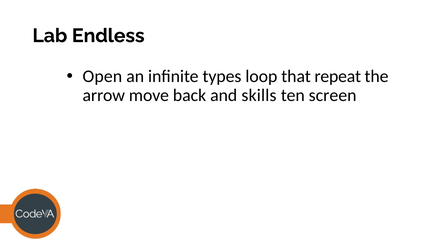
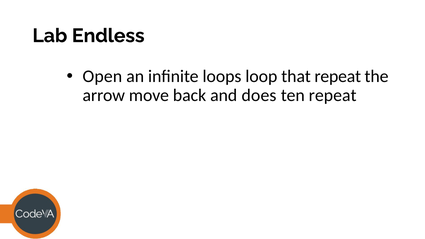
types: types -> loops (222, 76)
skills: skills -> does (259, 95)
ten screen: screen -> repeat (333, 95)
